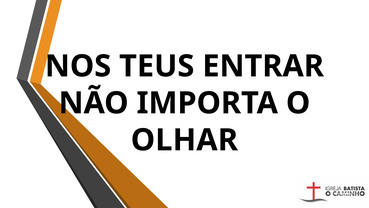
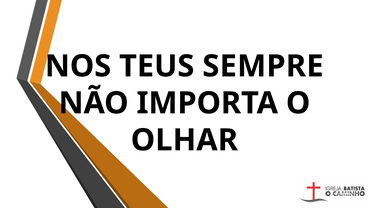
ENTRAR: ENTRAR -> SEMPRE (263, 66)
